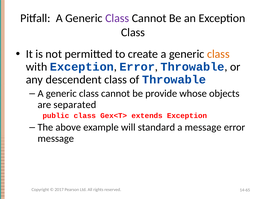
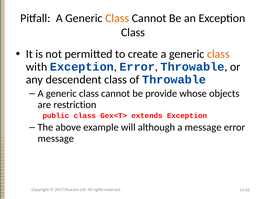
Class colour: purple -> orange (117, 18)
separated: separated -> restriction (75, 105)
standard: standard -> although (156, 128)
